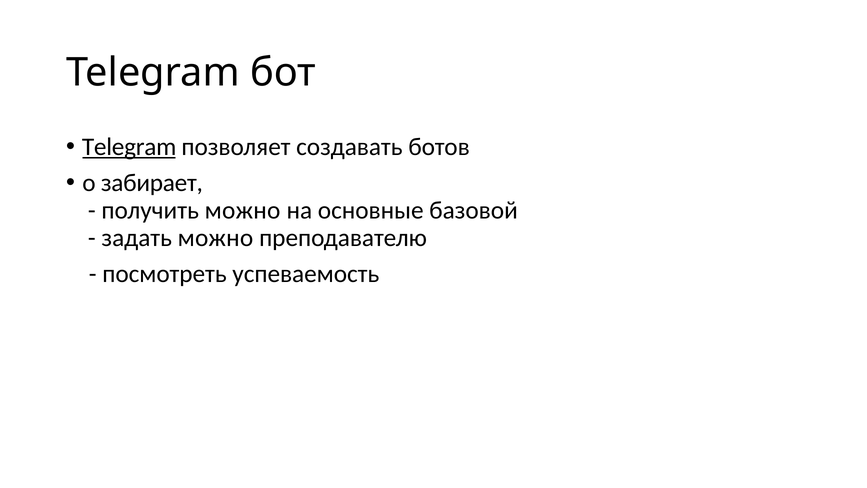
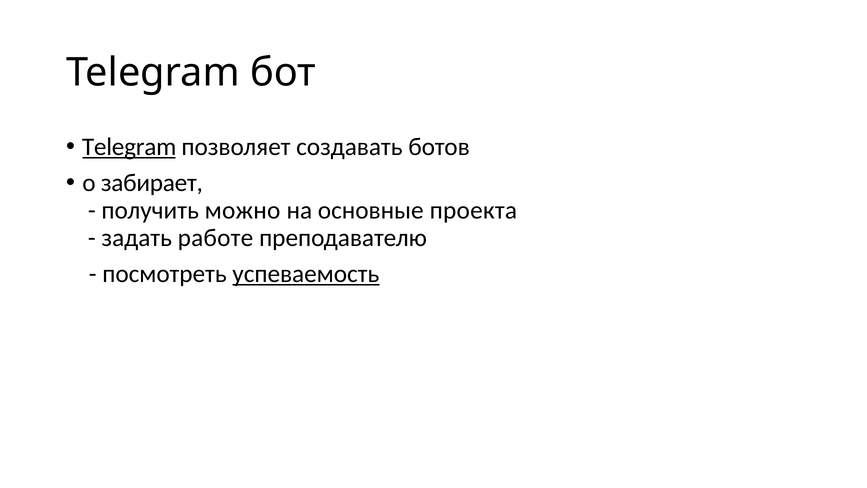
базовой: базовой -> проекта (473, 210)
задать можно: можно -> работе (215, 238)
успеваемость underline: none -> present (306, 274)
